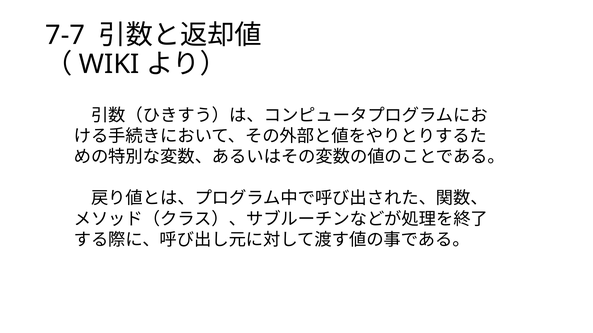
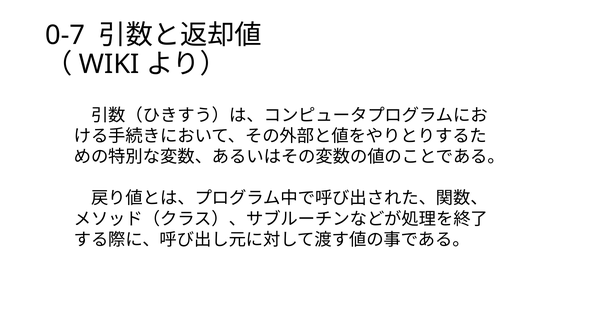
7-7: 7-7 -> 0-7 (65, 35)
